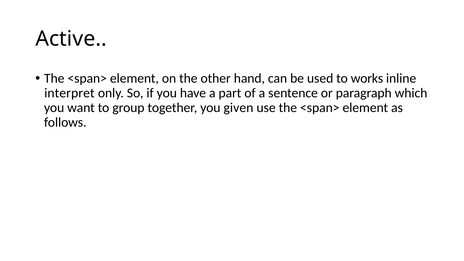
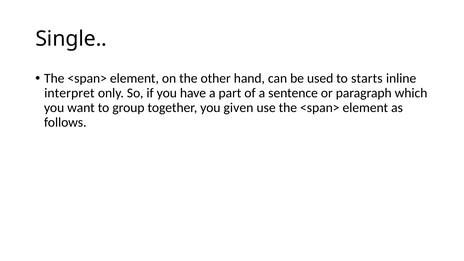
Active: Active -> Single (71, 39)
works: works -> starts (367, 78)
